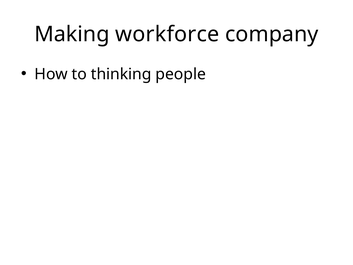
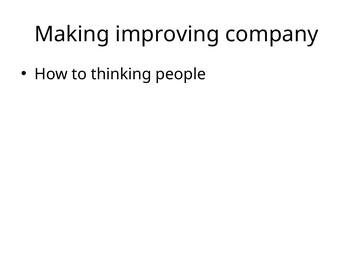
workforce: workforce -> improving (167, 34)
